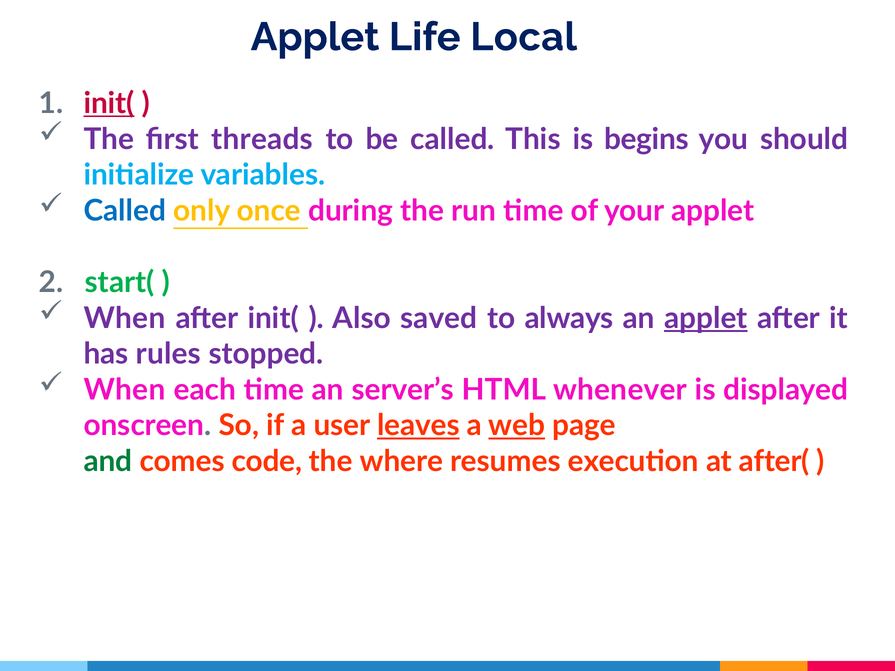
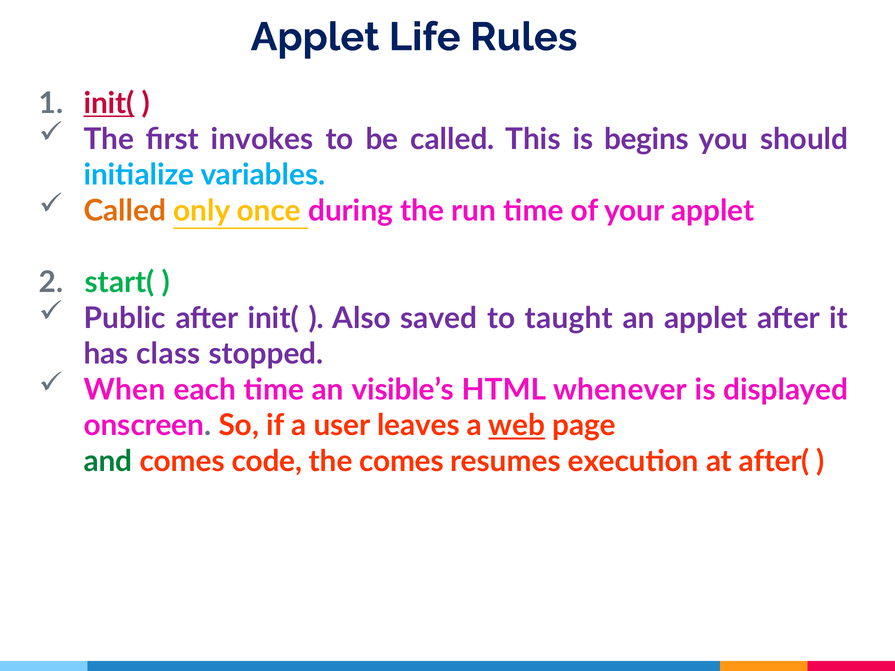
Local: Local -> Rules (524, 37)
threads: threads -> invokes (262, 139)
Called colour: blue -> orange (125, 211)
When: When -> Public (125, 318)
always: always -> taught (569, 318)
applet underline: present -> none (706, 318)
rules: rules -> class (168, 354)
server’s: server’s -> visible’s (403, 390)
leaves underline: present -> none (418, 426)
the where: where -> comes (402, 462)
